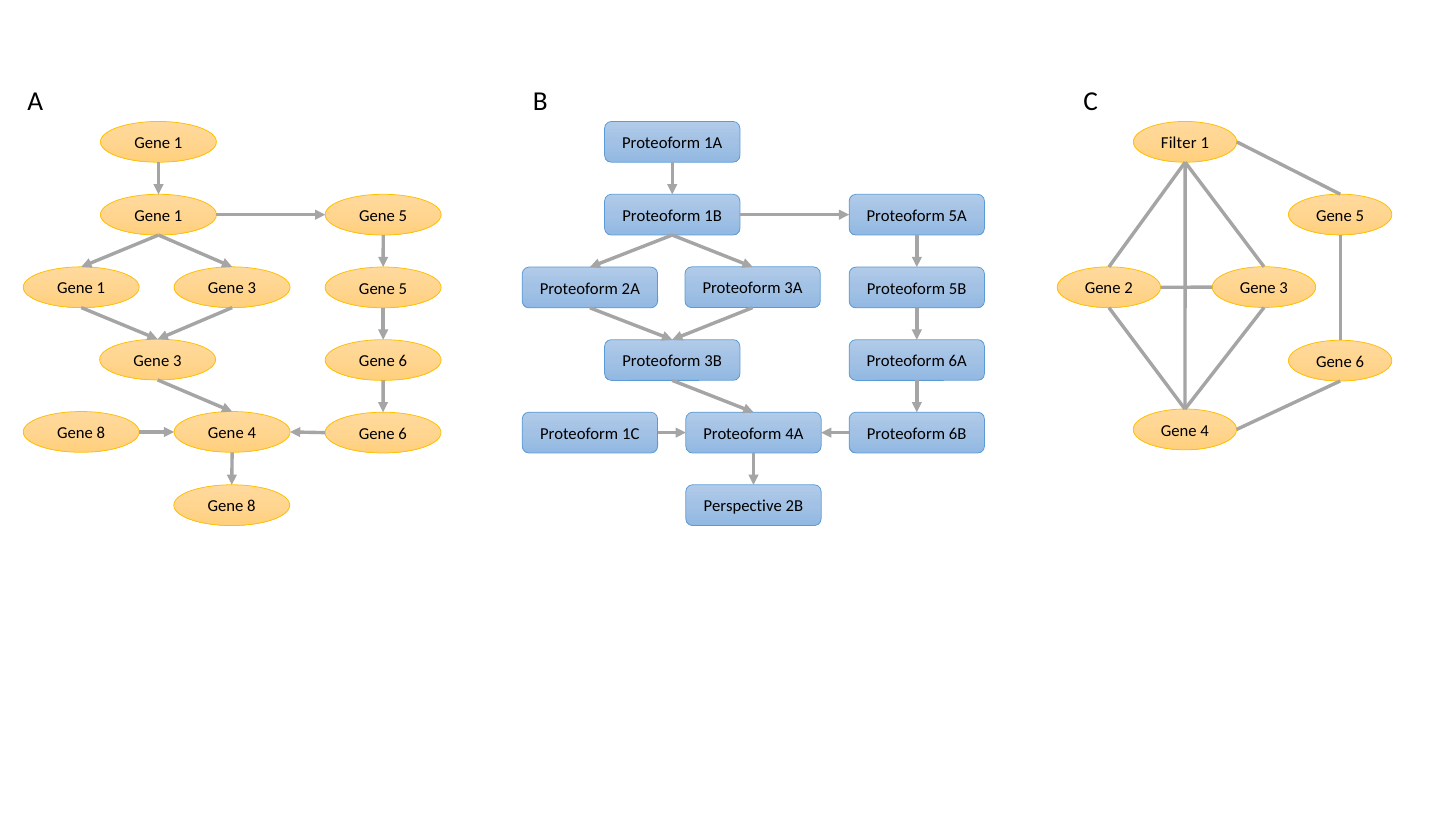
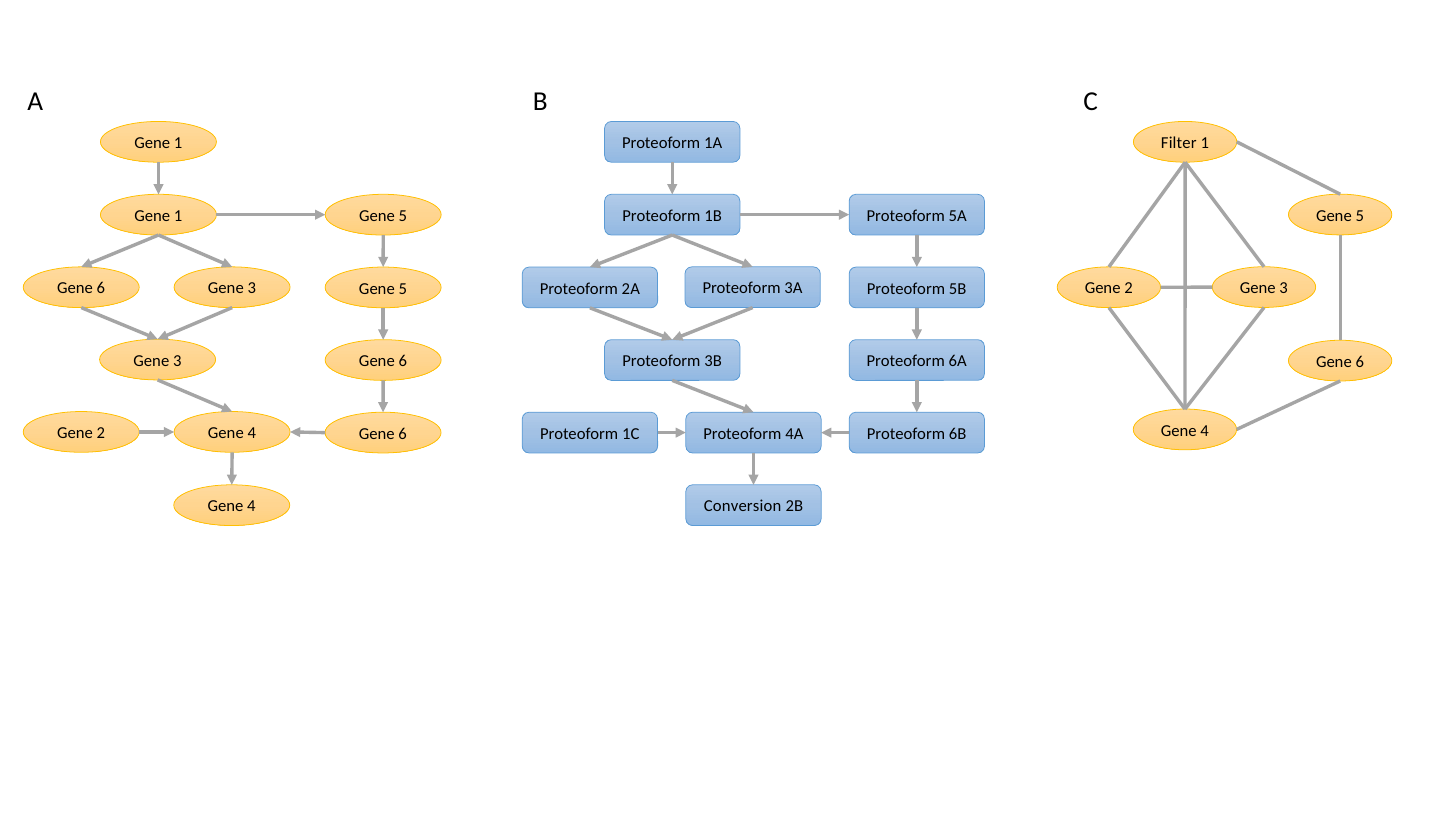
1: 1 -> 6 (101, 288)
8: 8 -> 2 (101, 433)
8: 8 -> 4 (251, 506)
Perspective: Perspective -> Conversion (743, 506)
